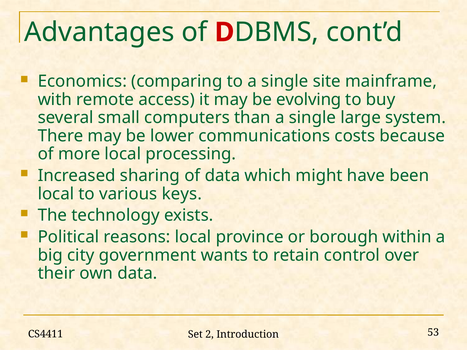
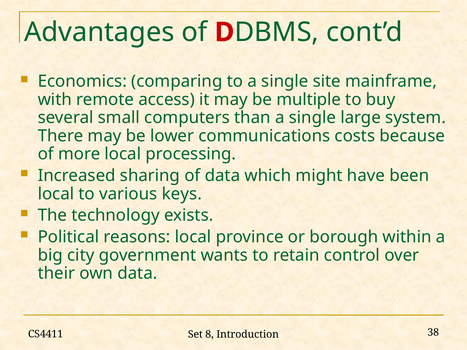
evolving: evolving -> multiple (309, 100)
2: 2 -> 8 (210, 335)
53: 53 -> 38 (433, 333)
